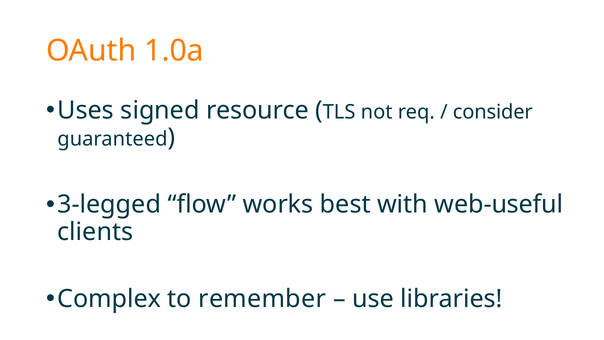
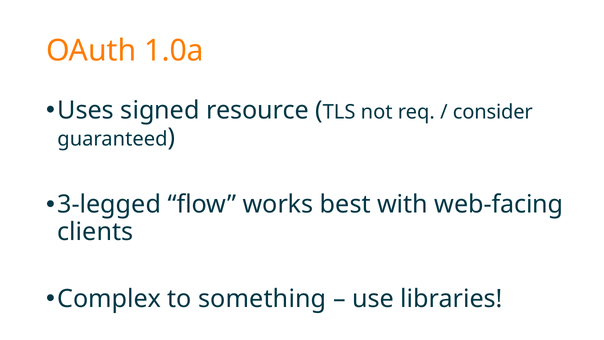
web-useful: web-useful -> web-facing (499, 205)
remember: remember -> something (262, 299)
